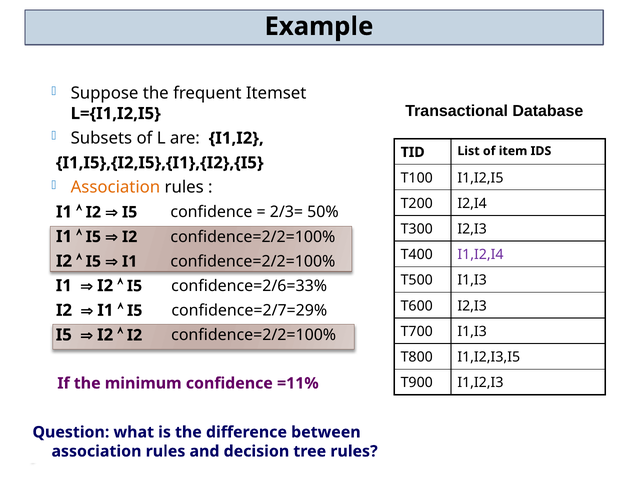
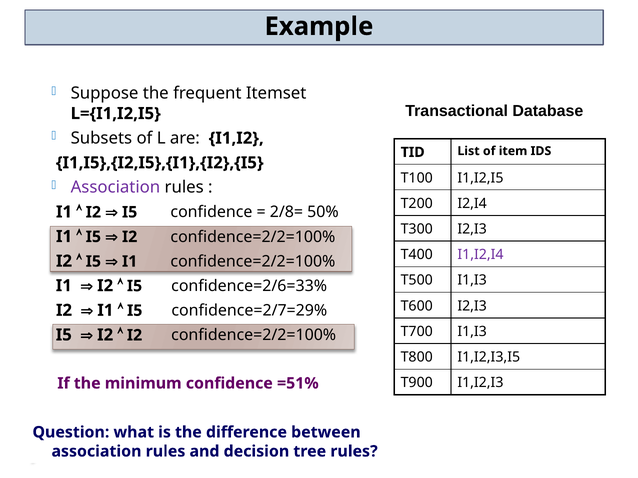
Association colour: orange -> purple (115, 188)
2/3=: 2/3= -> 2/8= (286, 212)
=11%: =11% -> =51% (298, 384)
